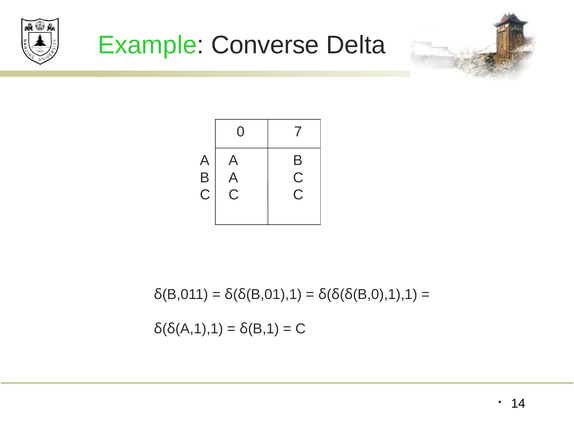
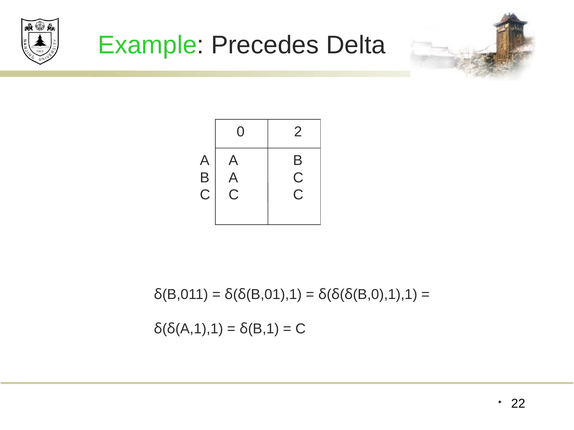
Converse: Converse -> Precedes (265, 45)
7: 7 -> 2 (298, 132)
14: 14 -> 22 (518, 404)
